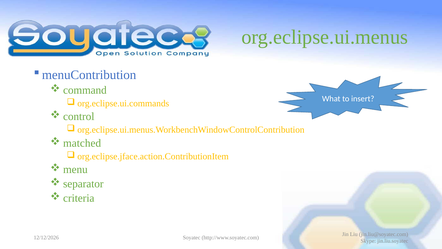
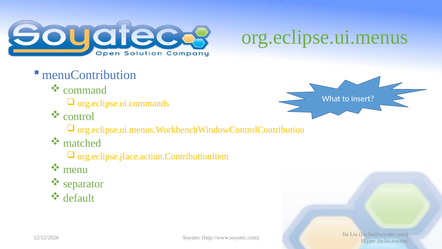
criteria: criteria -> default (79, 198)
